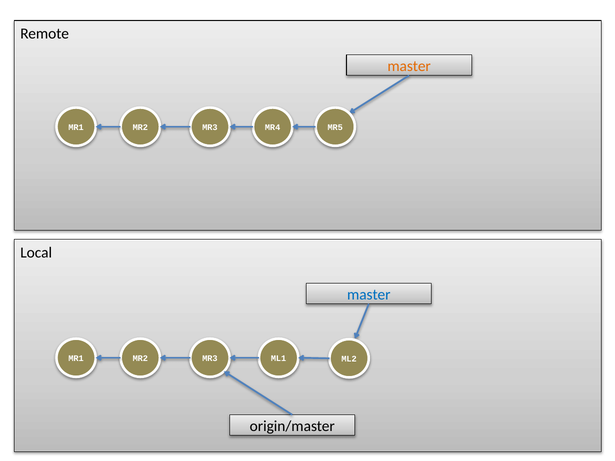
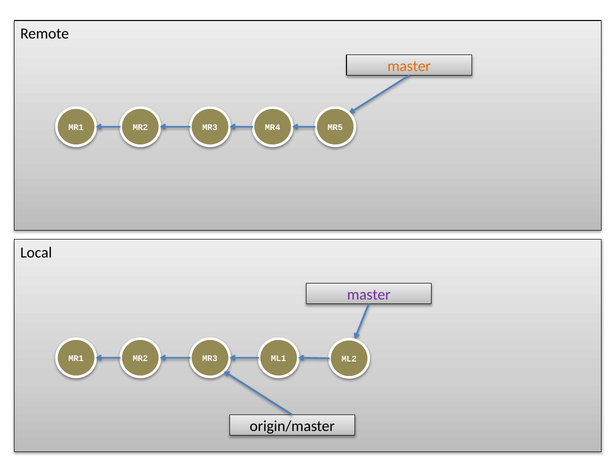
master colour: blue -> purple (369, 295)
